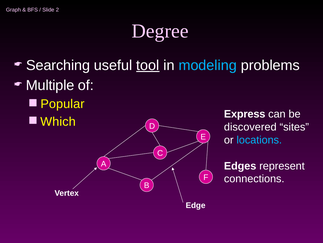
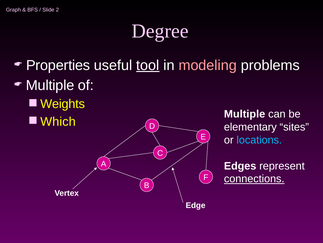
Searching: Searching -> Properties (58, 65)
modeling colour: light blue -> pink (208, 65)
Popular: Popular -> Weights (63, 104)
Express: Express -> Multiple (245, 114)
discovered: discovered -> elementary (250, 127)
connections underline: none -> present (254, 178)
